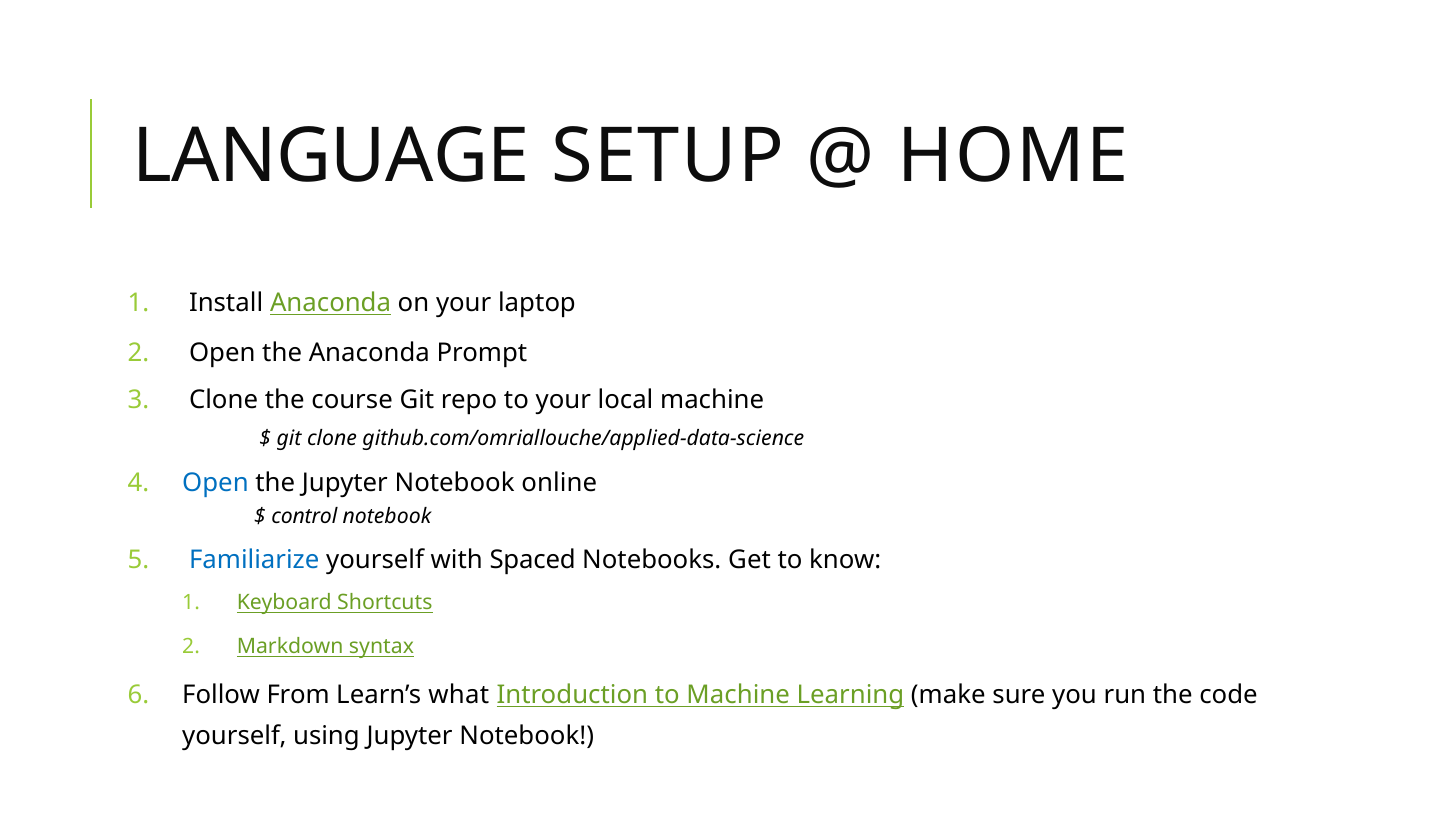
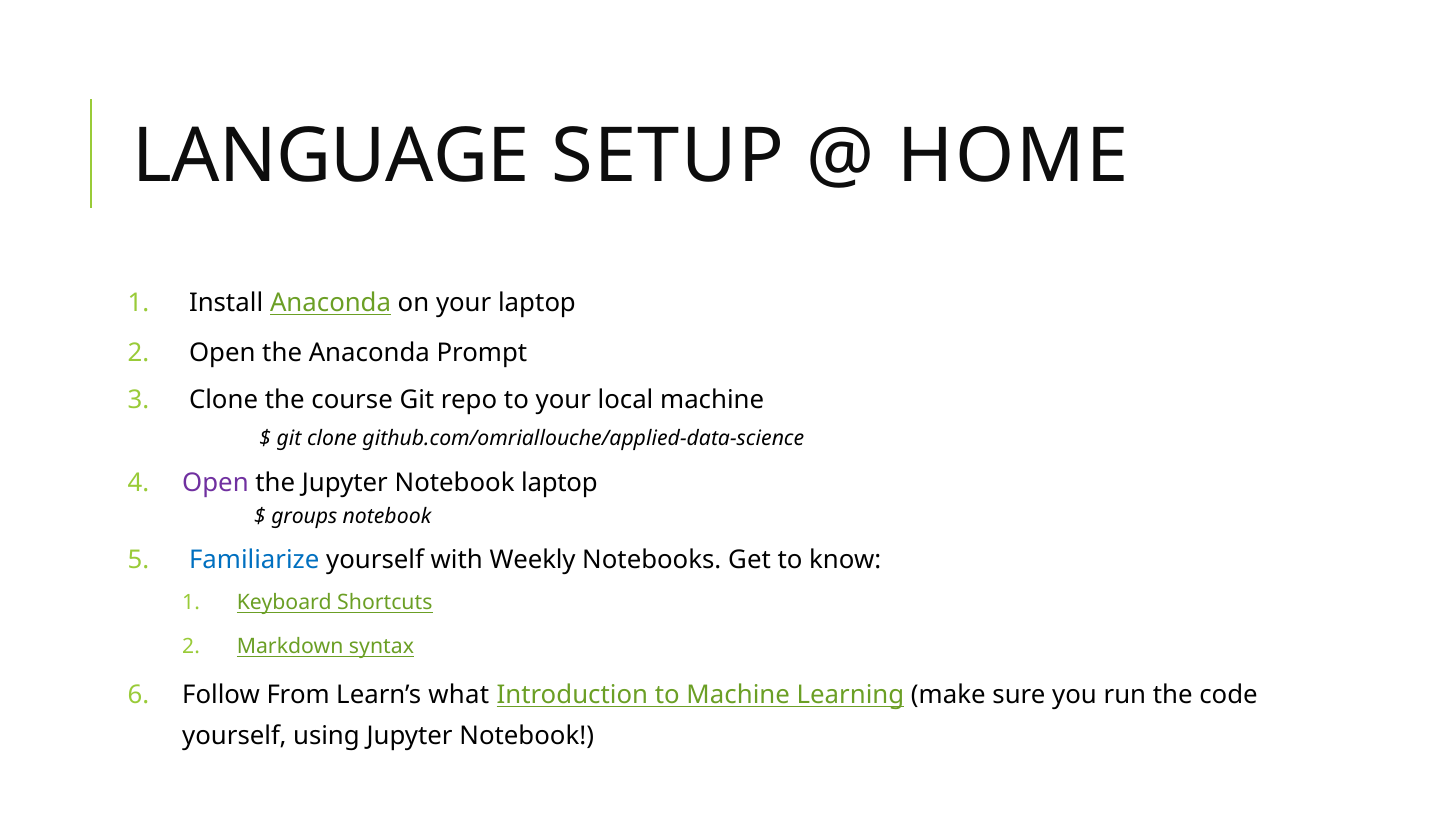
Open colour: blue -> purple (215, 483)
Notebook online: online -> laptop (559, 483)
control: control -> groups (304, 516)
Spaced: Spaced -> Weekly (533, 559)
